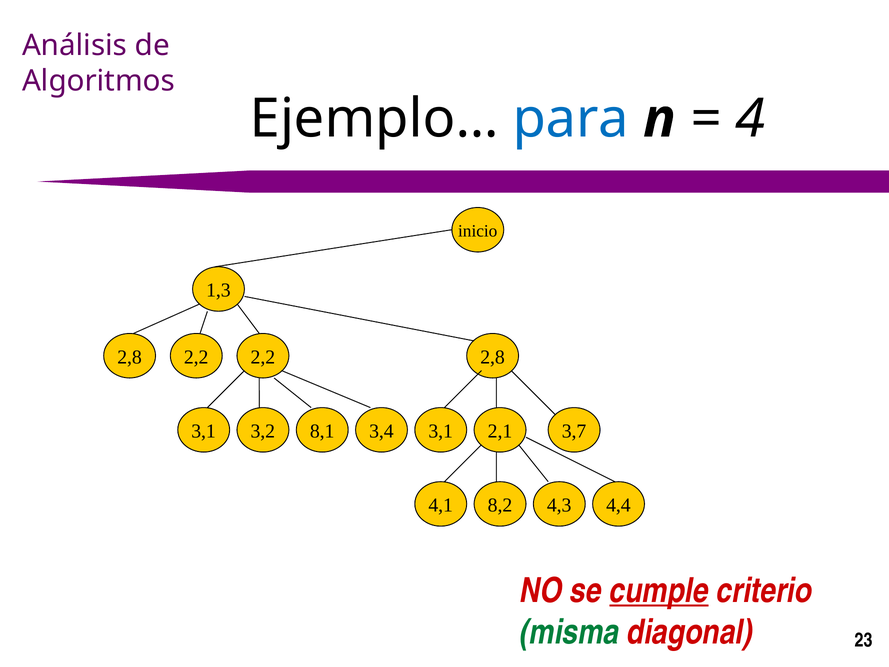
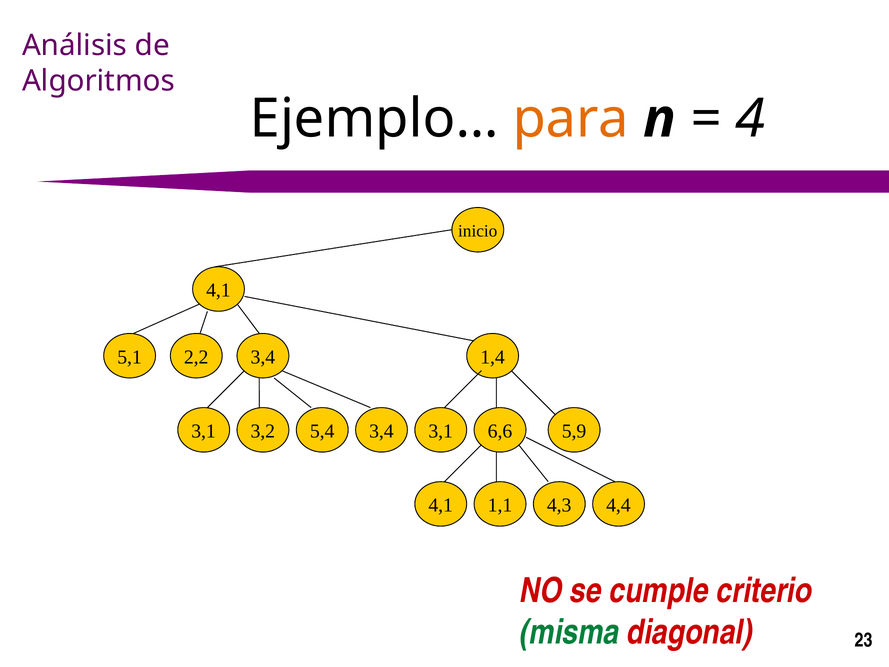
para colour: blue -> orange (571, 119)
1,3: 1,3 -> 4,1 (218, 290)
2,8: 2,8 -> 5,1 (130, 357)
2,2 2,2: 2,2 -> 3,4 (263, 357)
2,8: 2,8 -> 1,4 (493, 357)
8,1: 8,1 -> 5,4 (322, 431)
2,1: 2,1 -> 6,6 (500, 431)
3,7: 3,7 -> 5,9 (574, 431)
8,2: 8,2 -> 1,1 (500, 505)
cumple underline: present -> none (659, 591)
